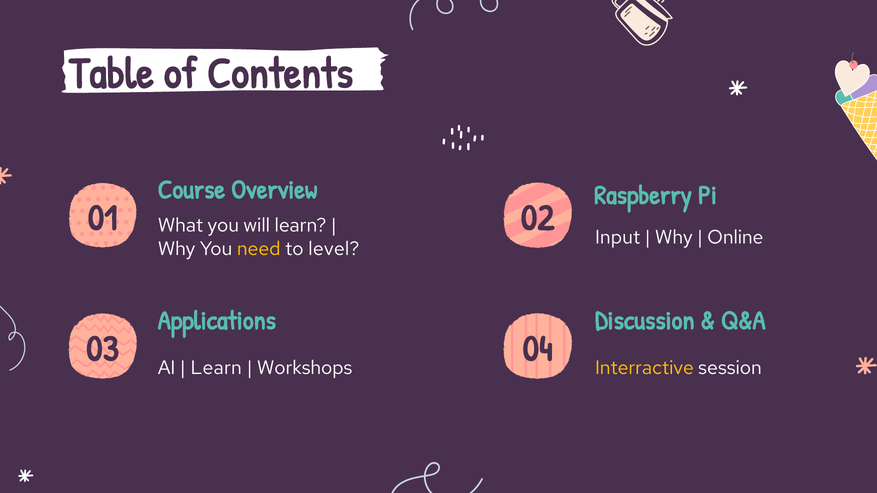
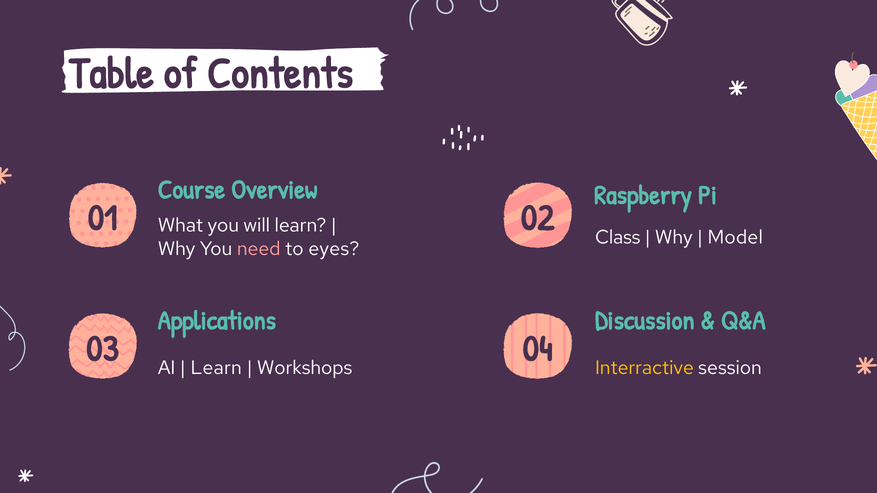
Input: Input -> Class (618, 237)
Online: Online -> Model (735, 237)
need colour: yellow -> pink (259, 249)
level: level -> eyes (334, 249)
